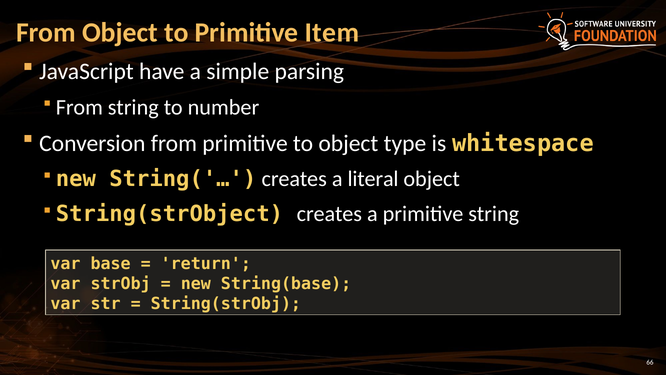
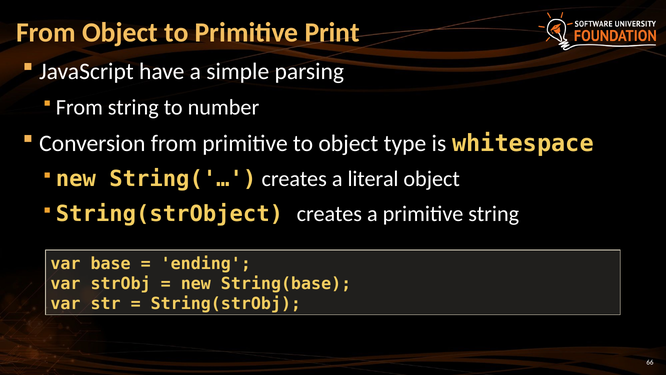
Item: Item -> Print (332, 32)
return: return -> ending (206, 263)
